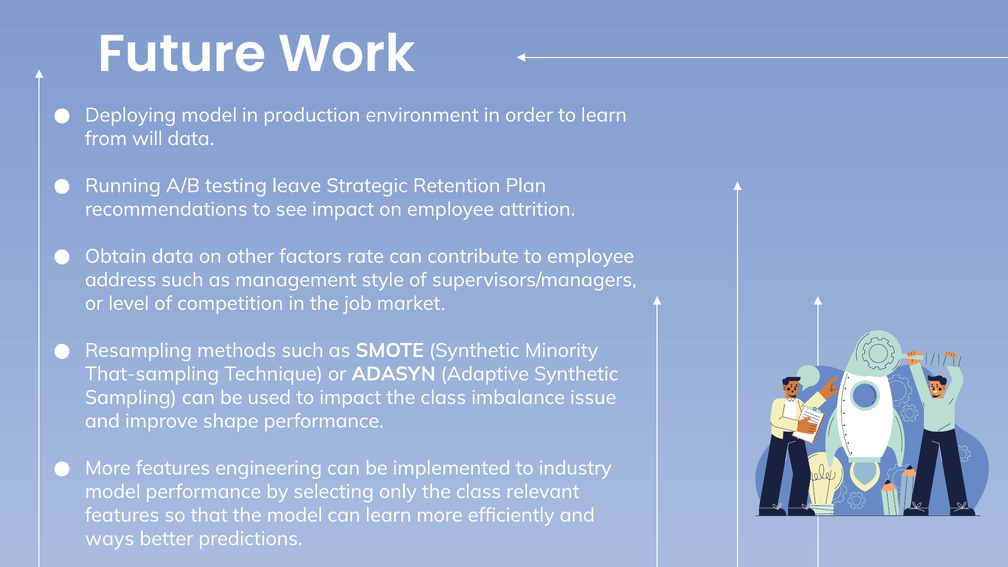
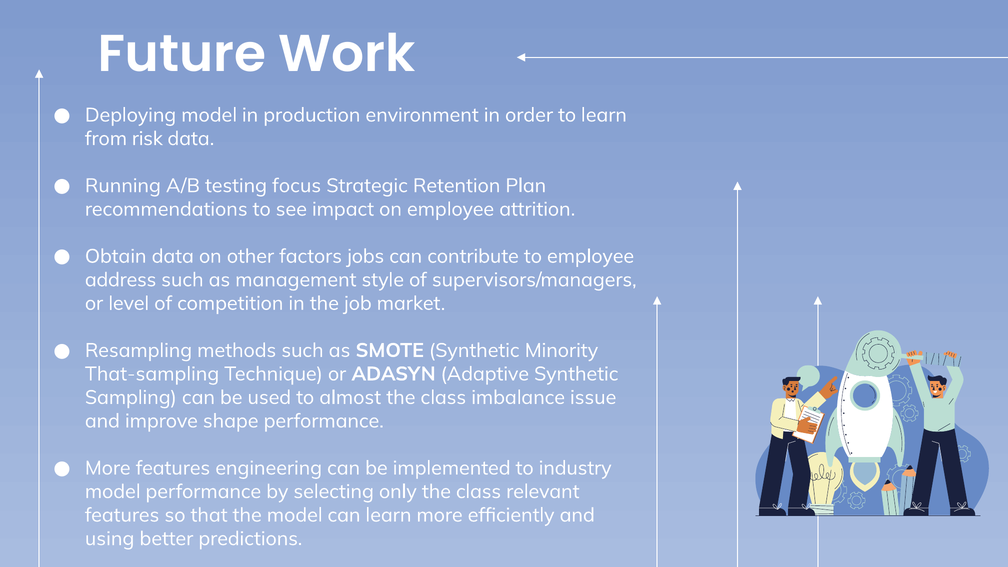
will: will -> risk (147, 139)
leave: leave -> focus (297, 186)
rate: rate -> jobs (366, 256)
to impact: impact -> almost (350, 397)
ways: ways -> using (110, 539)
